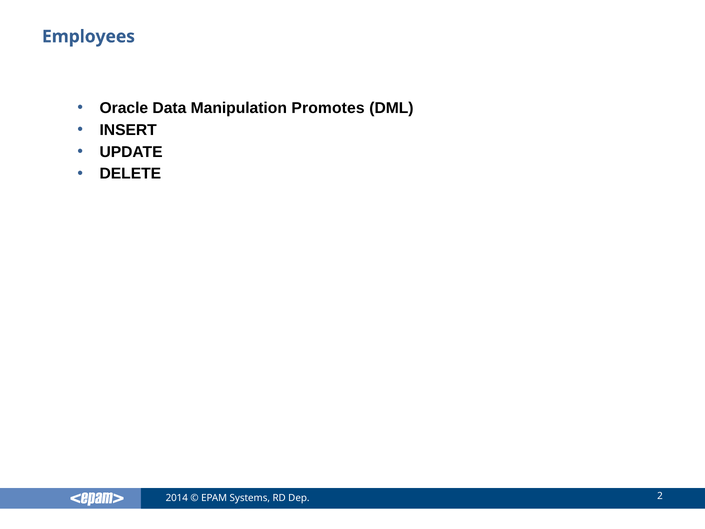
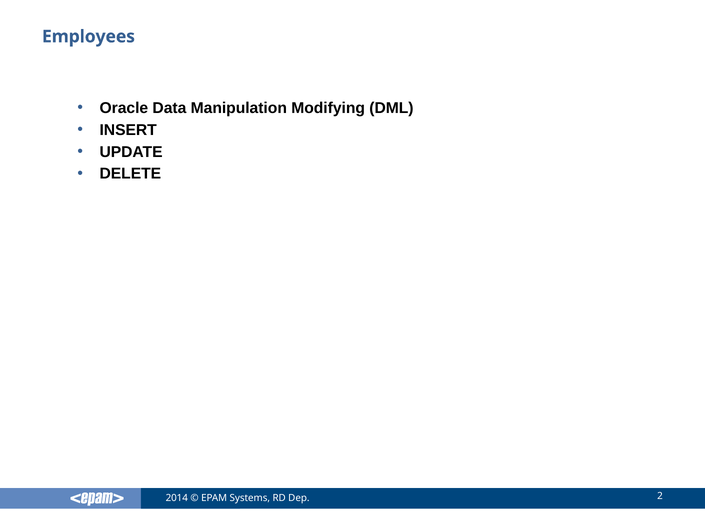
Promotes: Promotes -> Modifying (328, 108)
